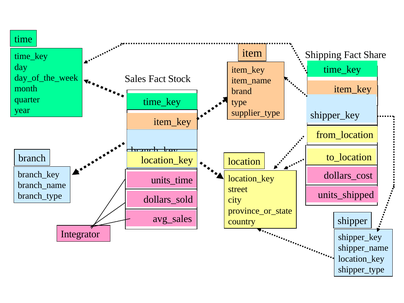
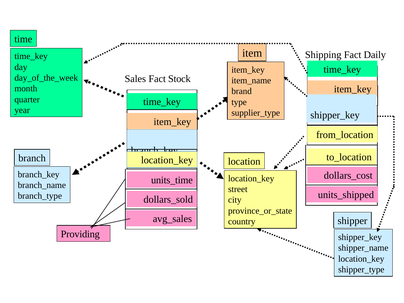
Share: Share -> Daily (375, 55)
Integrator: Integrator -> Providing (80, 234)
